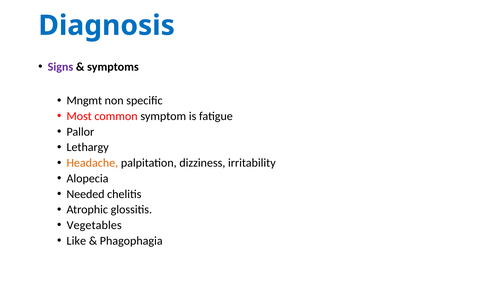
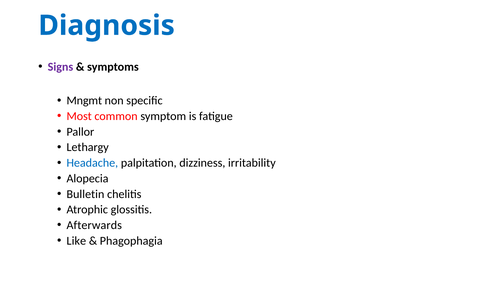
Headache colour: orange -> blue (92, 163)
Needed: Needed -> Bulletin (85, 194)
Vegetables: Vegetables -> Afterwards (94, 226)
